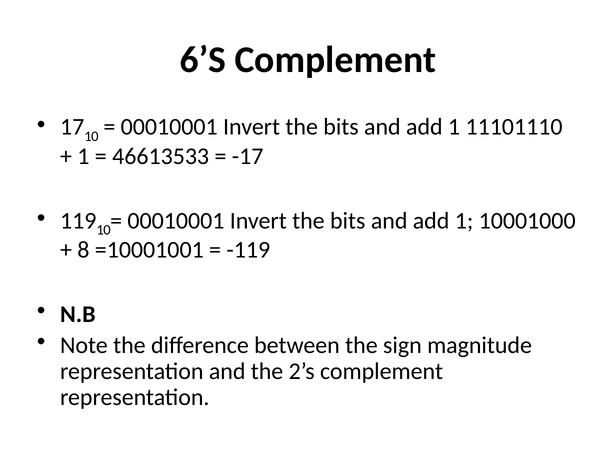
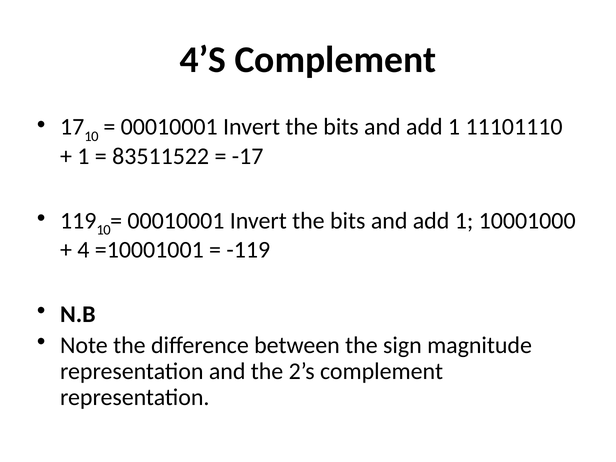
6’S: 6’S -> 4’S (203, 60)
46613533: 46613533 -> 83511522 (161, 156)
8: 8 -> 4 (83, 250)
